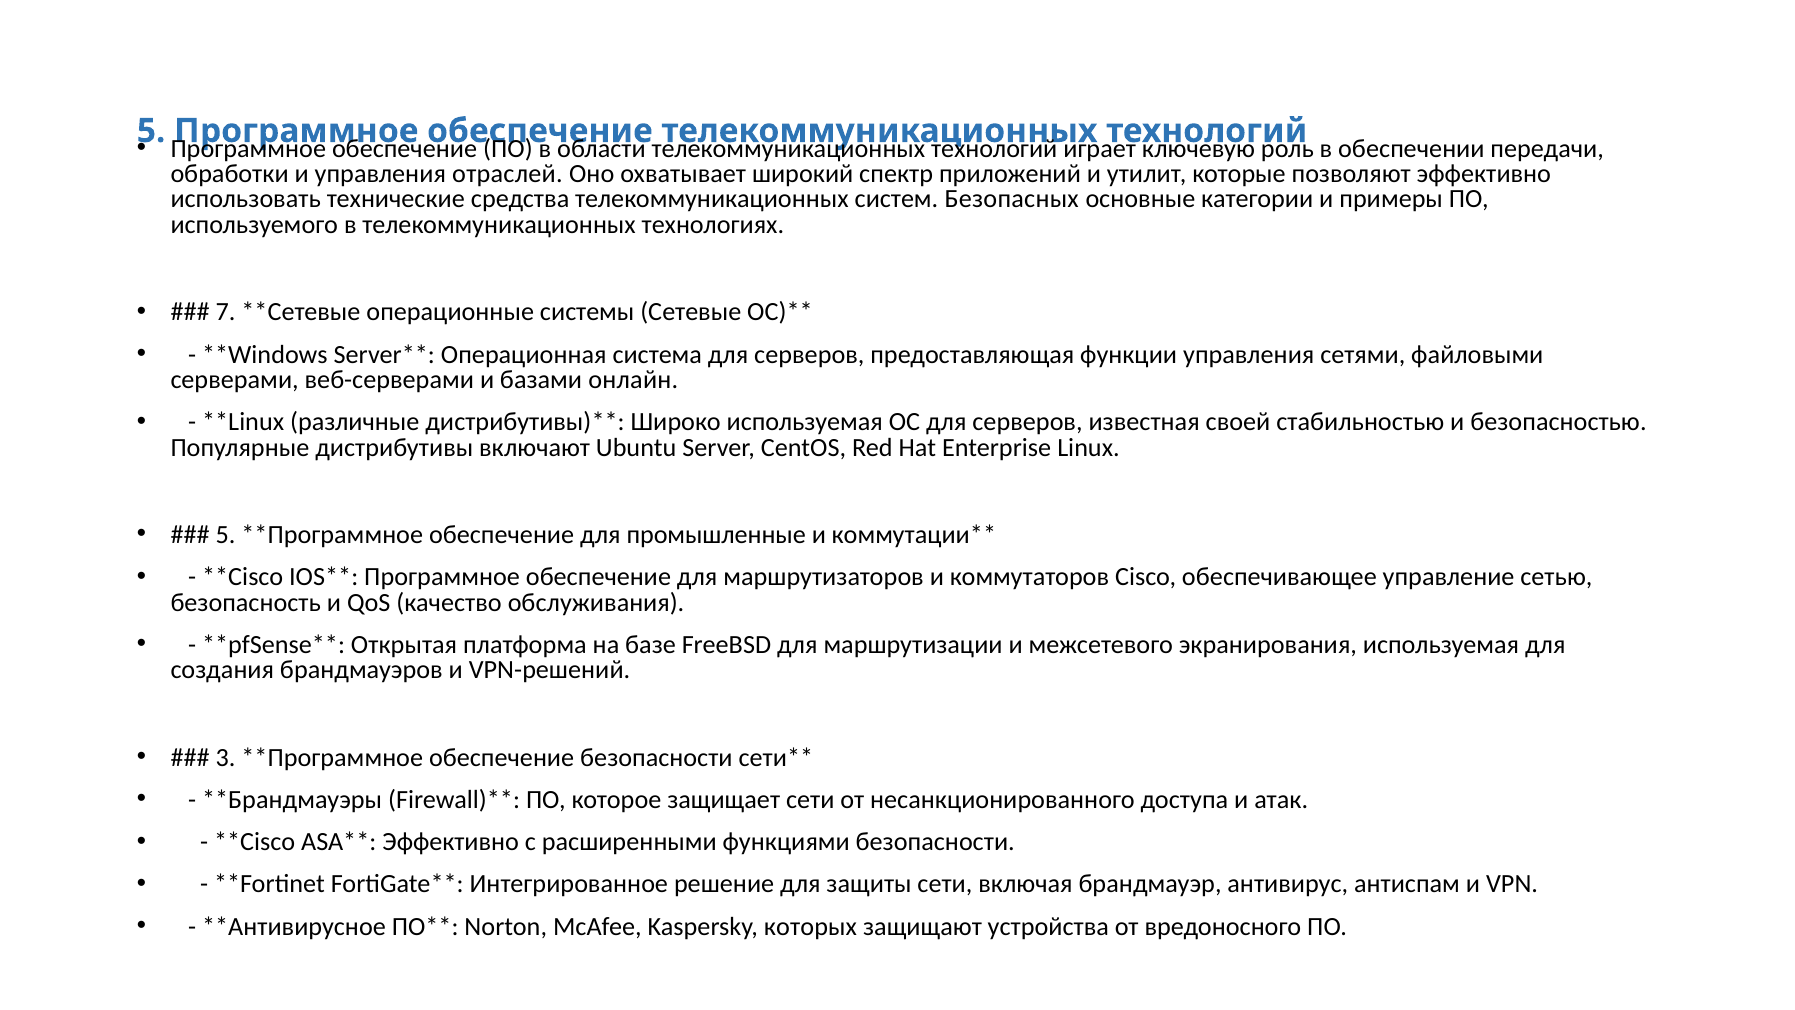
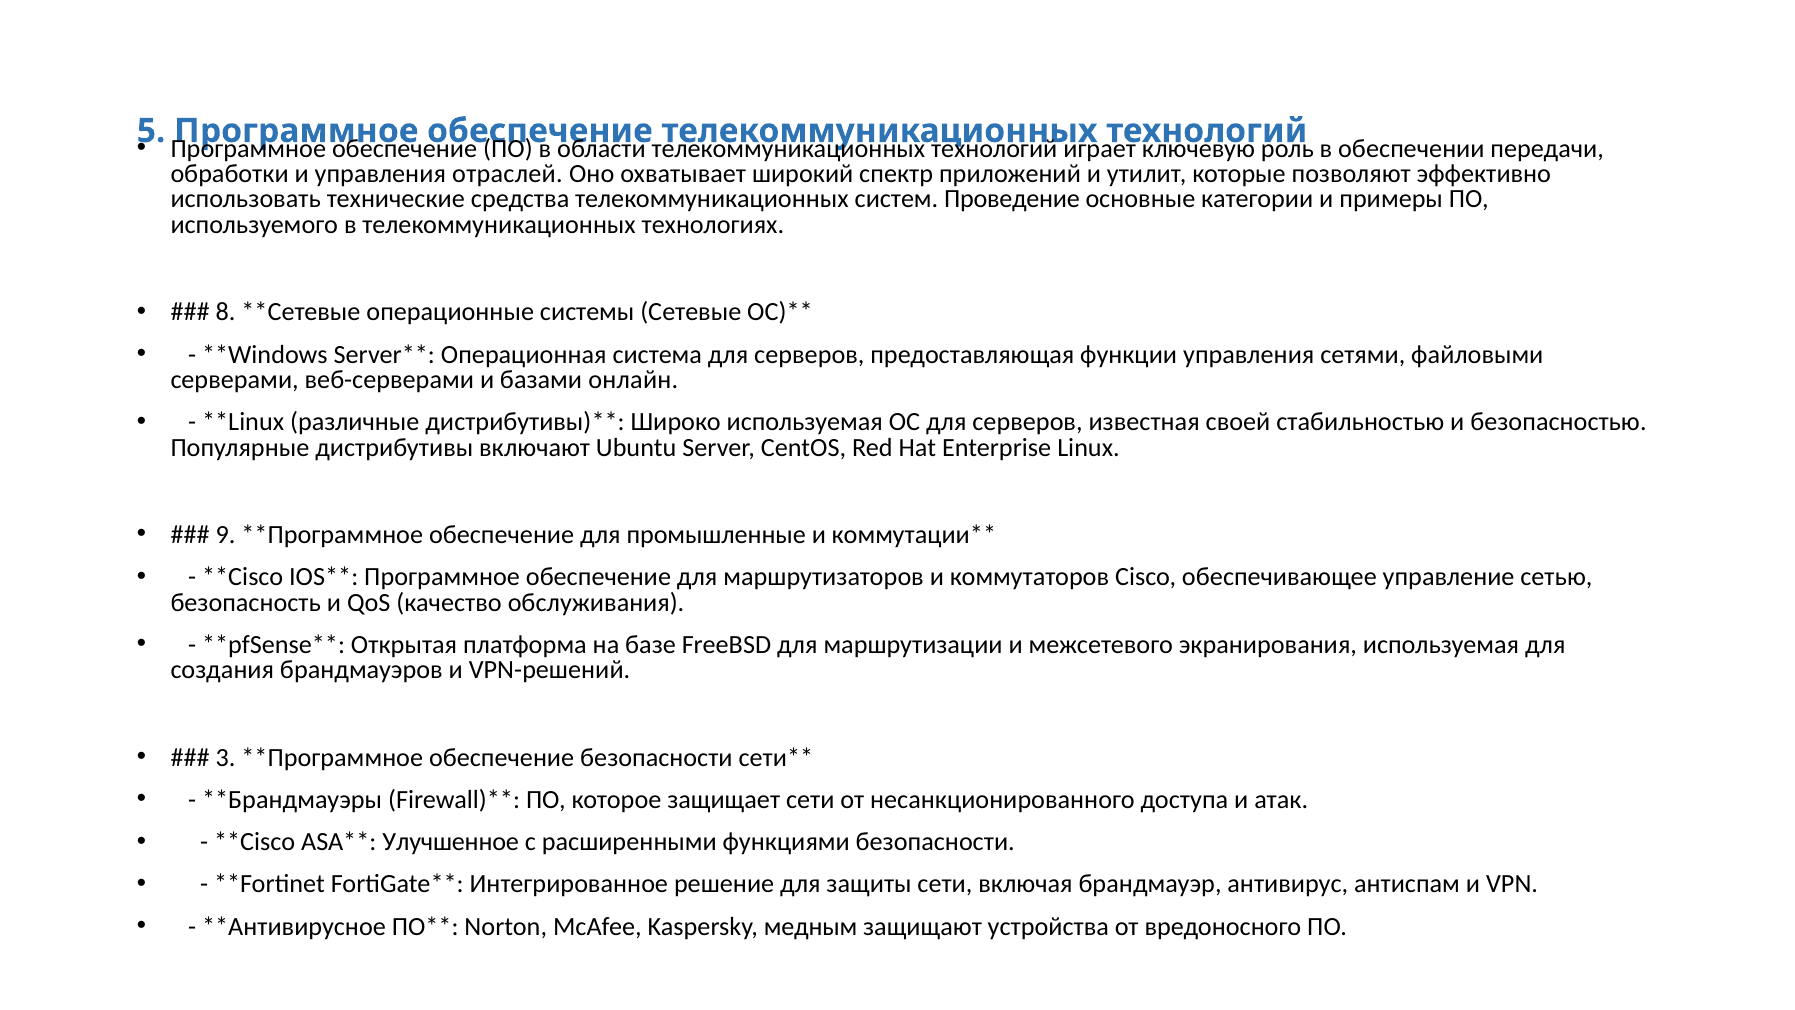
Безопасных: Безопасных -> Проведение (1012, 199)
7: 7 -> 8 (226, 312)
5: 5 -> 9 (226, 535)
Эффективно: Эффективно -> Улучшенное (451, 842)
которых: которых -> медным (811, 926)
